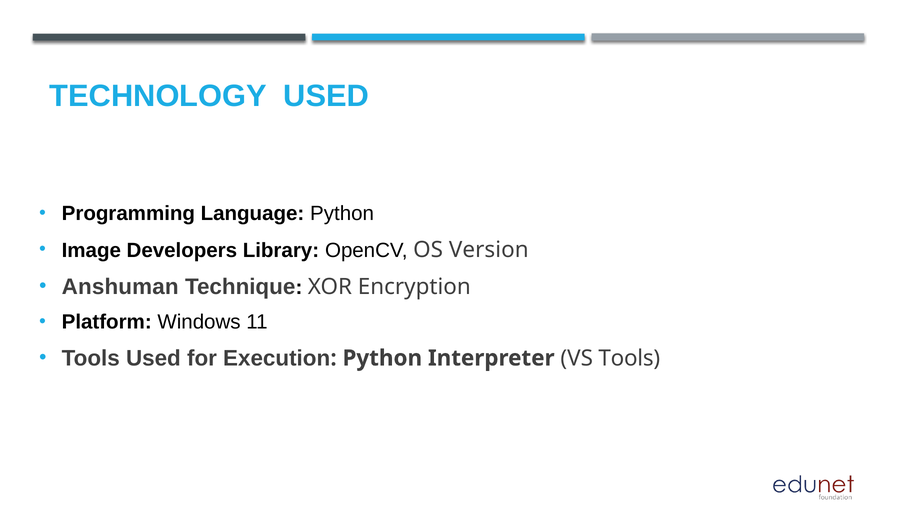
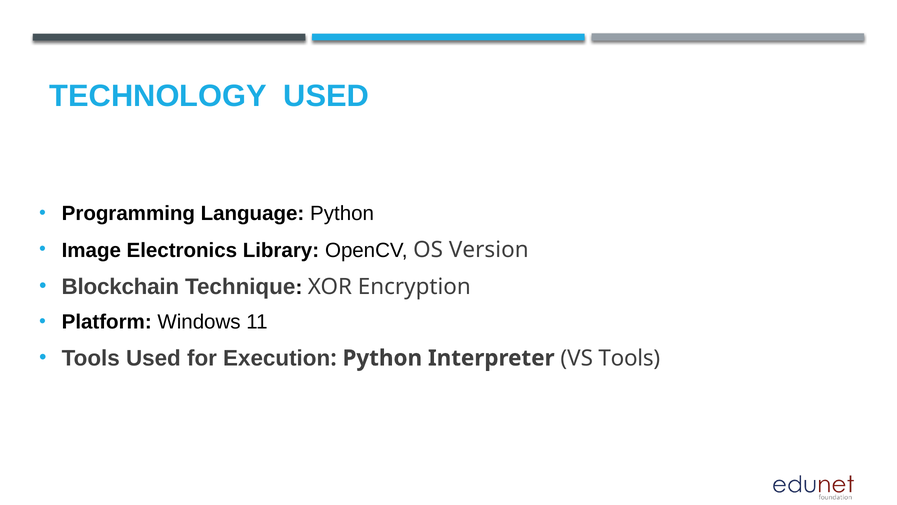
Developers: Developers -> Electronics (182, 250)
Anshuman: Anshuman -> Blockchain (120, 286)
